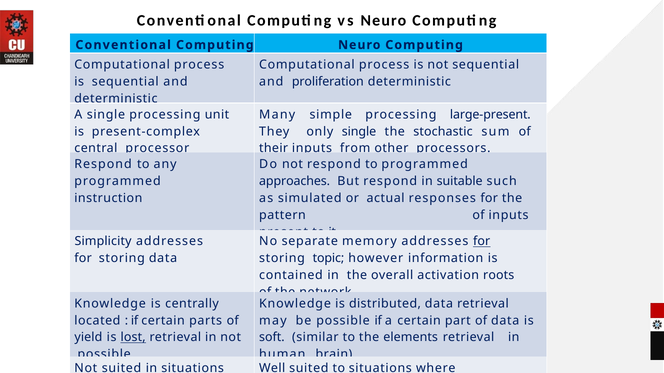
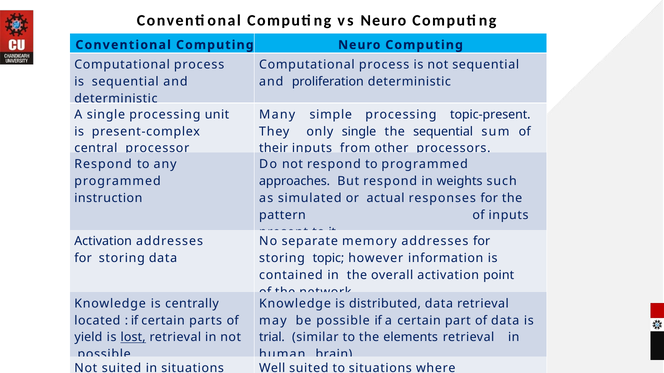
large-present: large-present -> topic-present (490, 115)
the stochastic: stochastic -> sequential (443, 132)
suitable: suitable -> weights (460, 181)
Simplicity: Simplicity -> Activation (103, 242)
for underline: present -> none (482, 242)
roots: roots -> point (499, 276)
soft: soft -> trial (272, 338)
